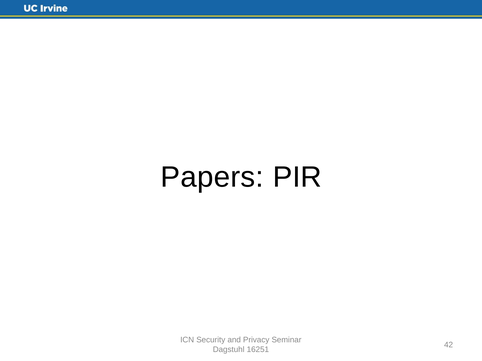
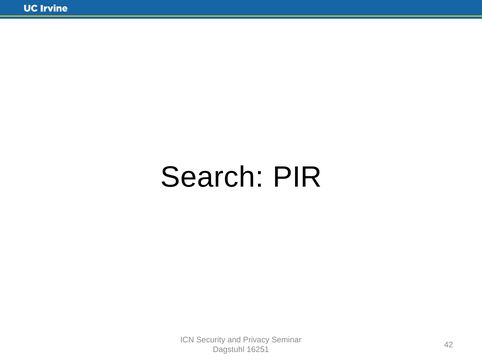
Papers: Papers -> Search (212, 177)
